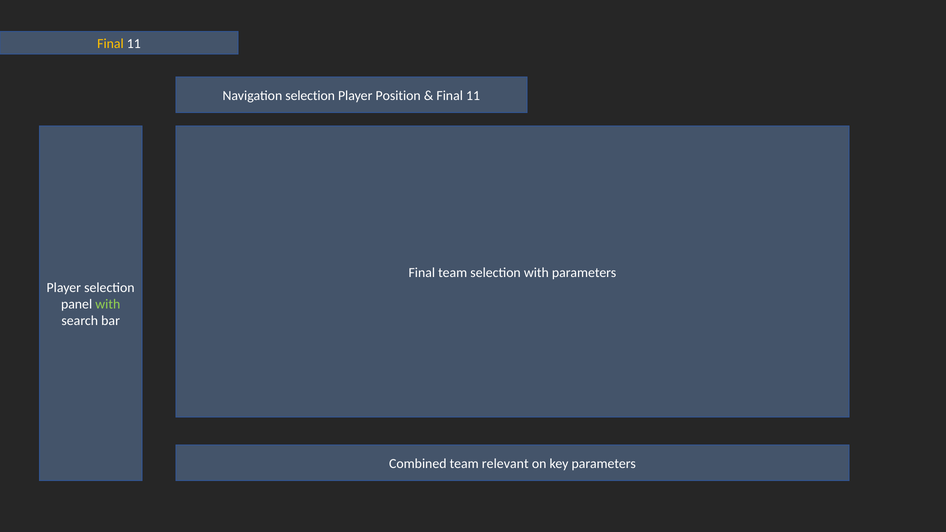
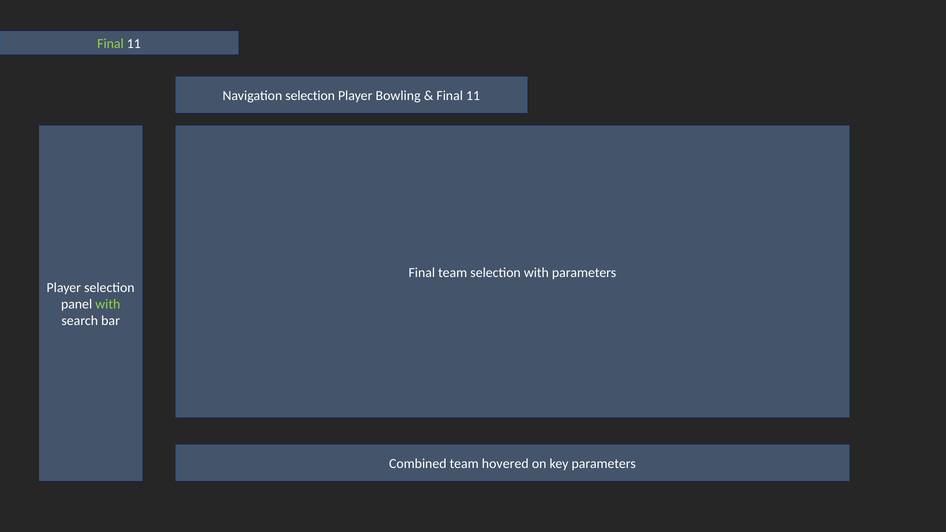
Final colour: yellow -> light green (110, 44)
Position: Position -> Bowling (398, 96)
relevant: relevant -> hovered (505, 464)
